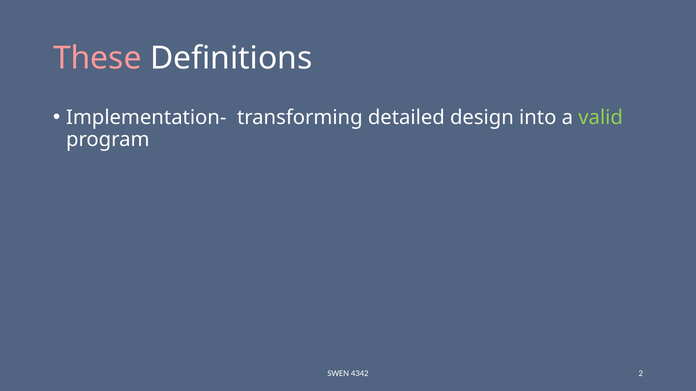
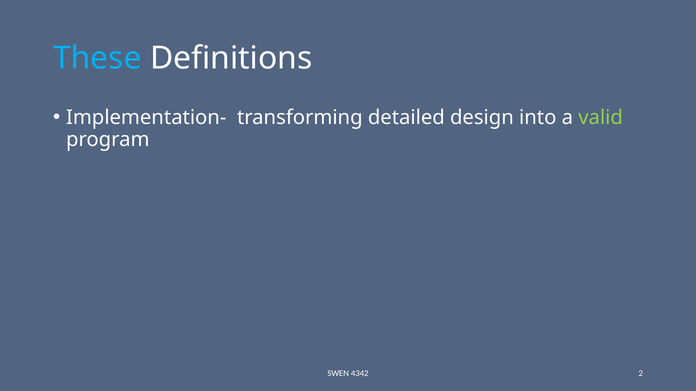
These colour: pink -> light blue (97, 58)
